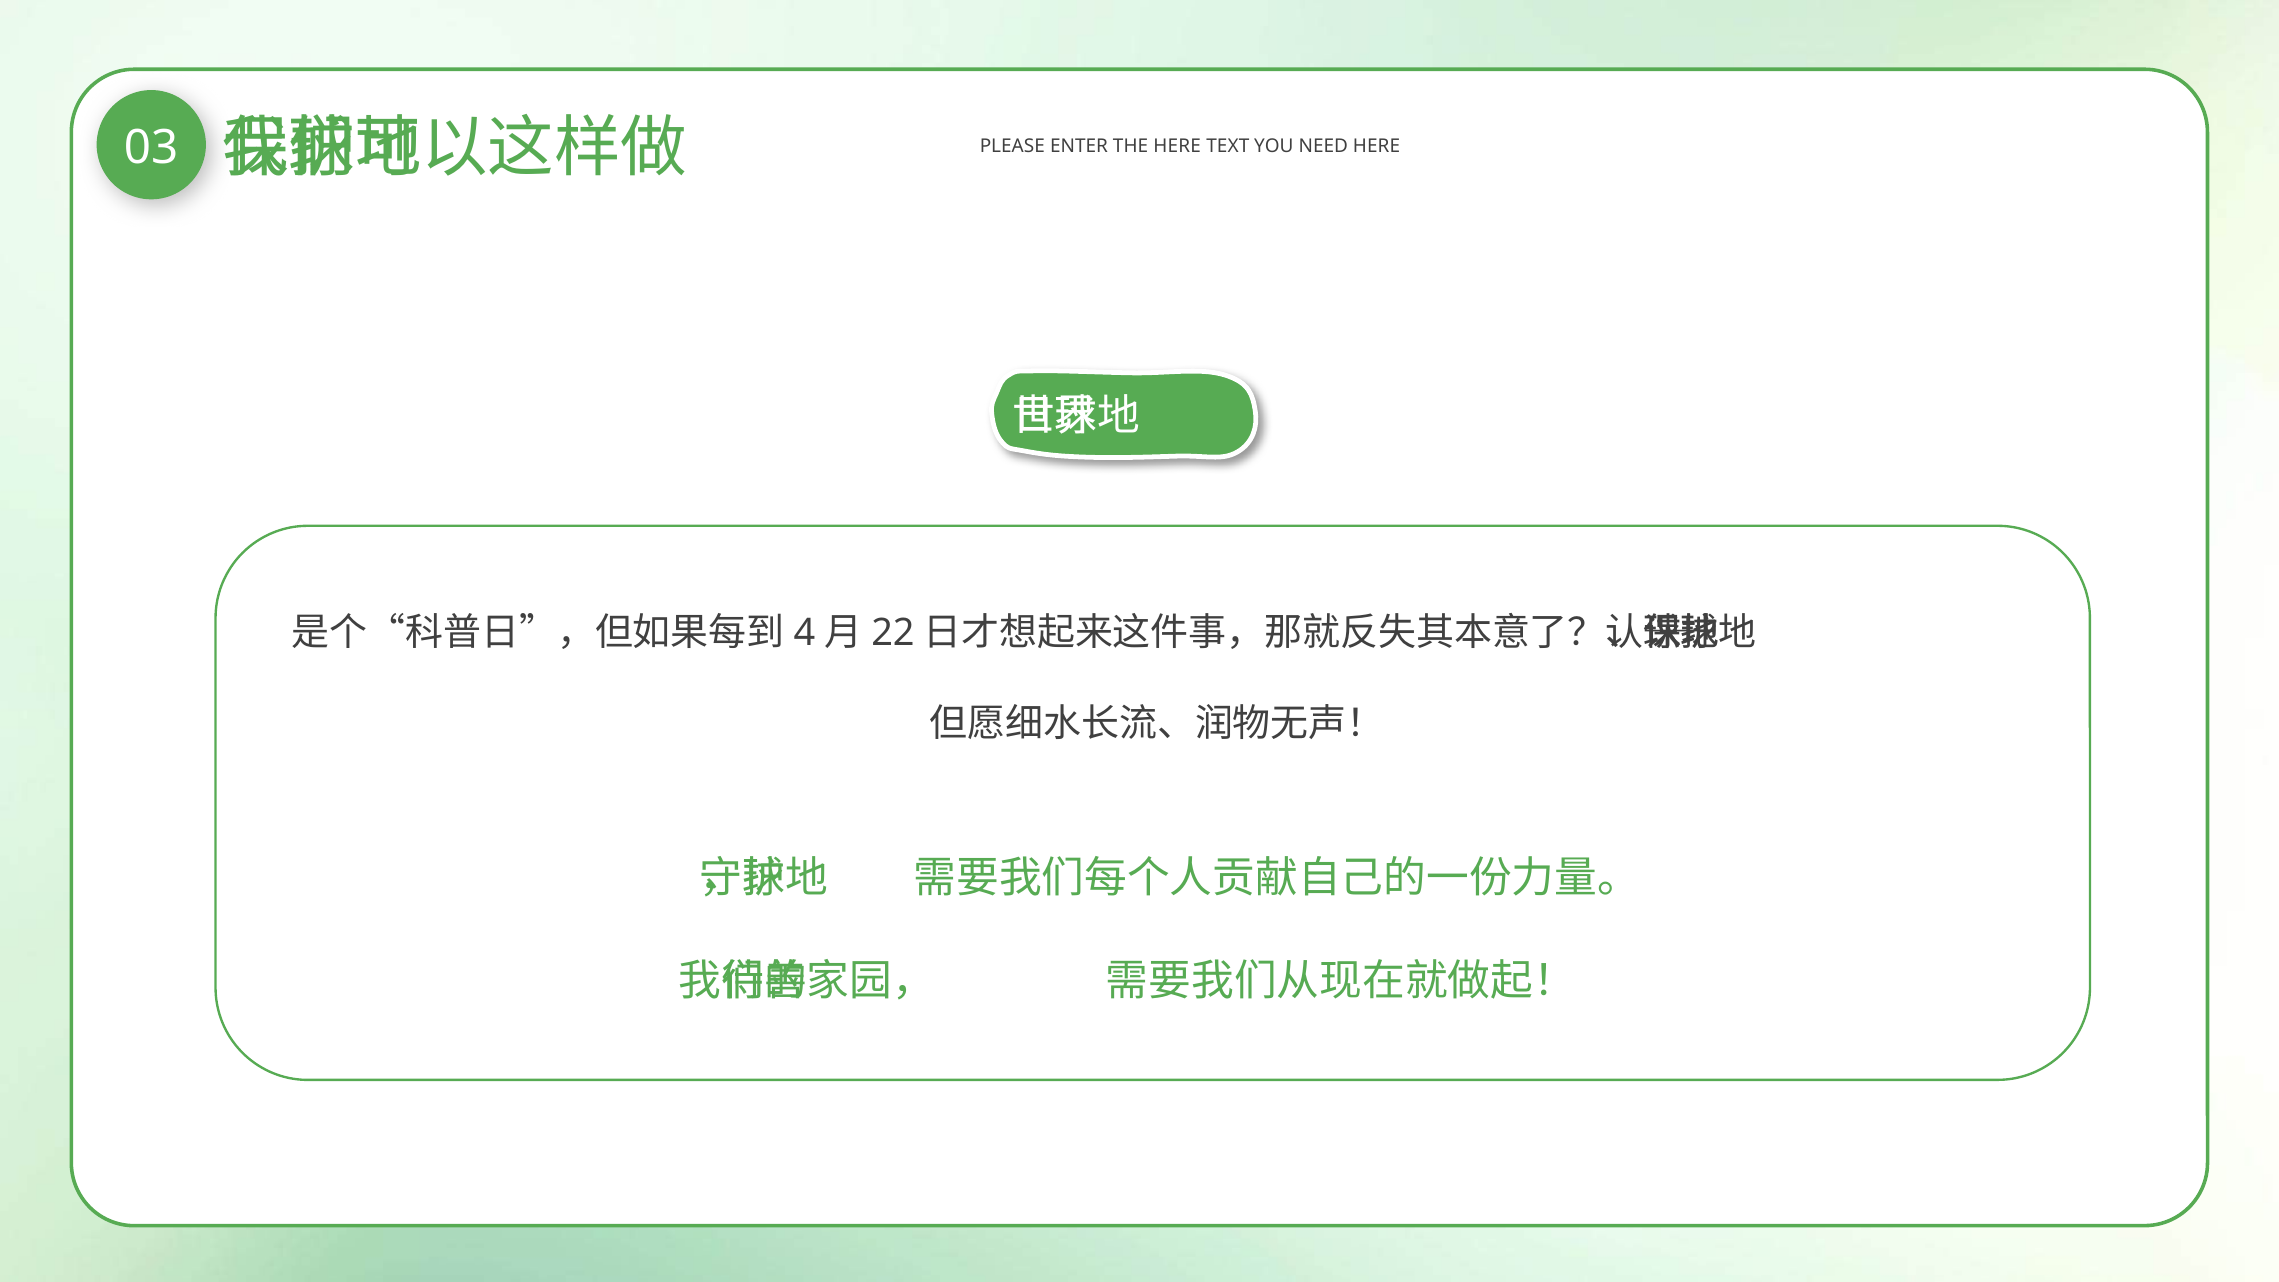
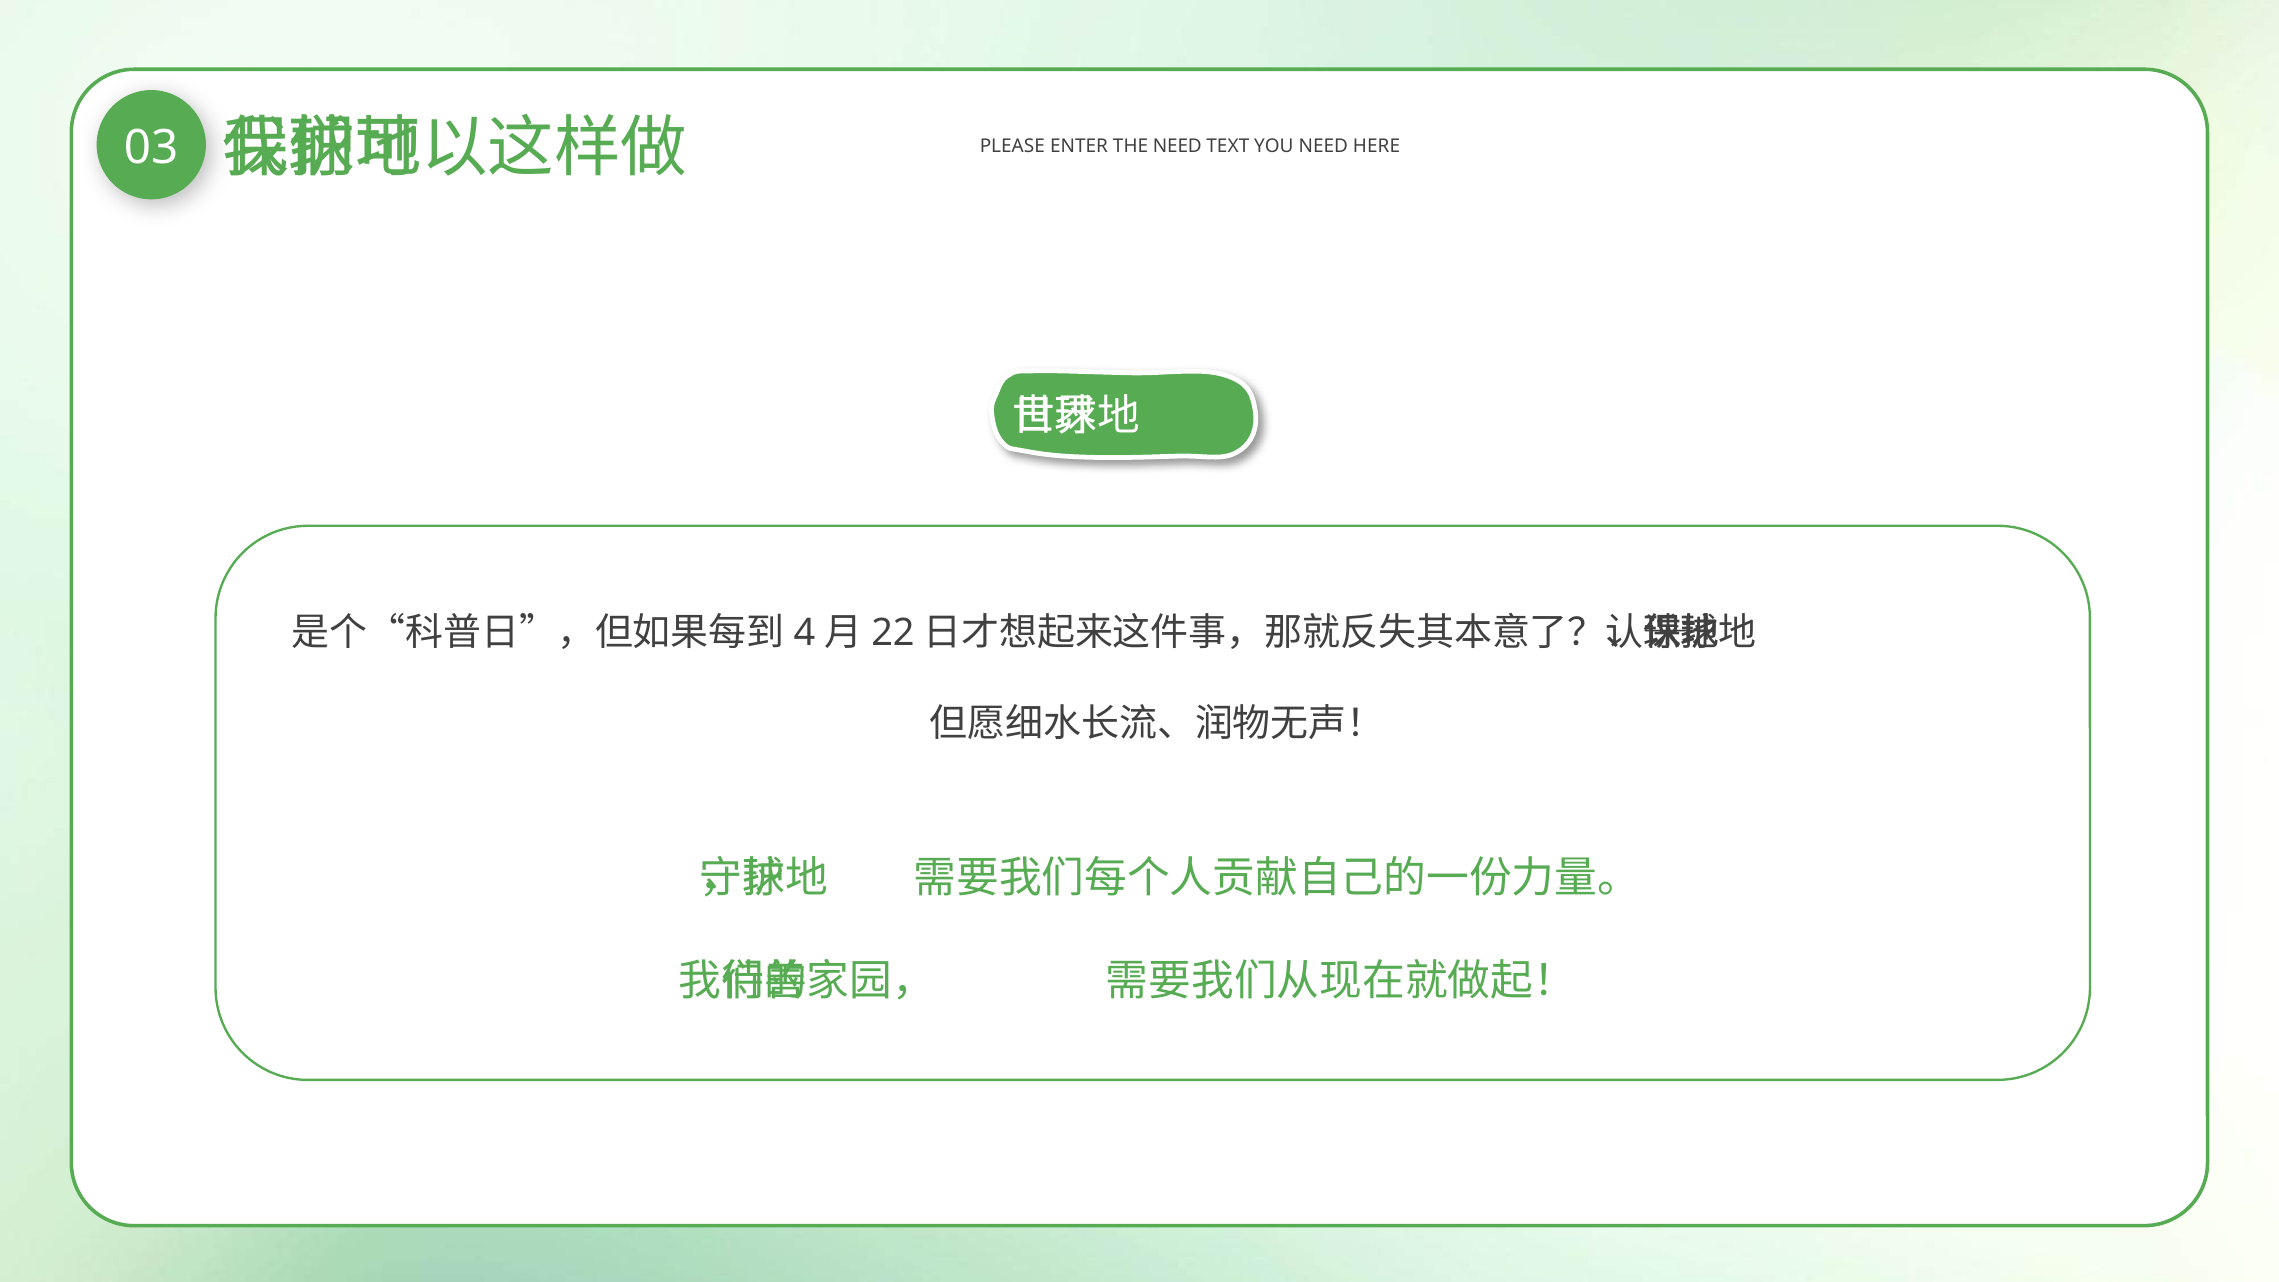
THE HERE: HERE -> NEED (1177, 146)
